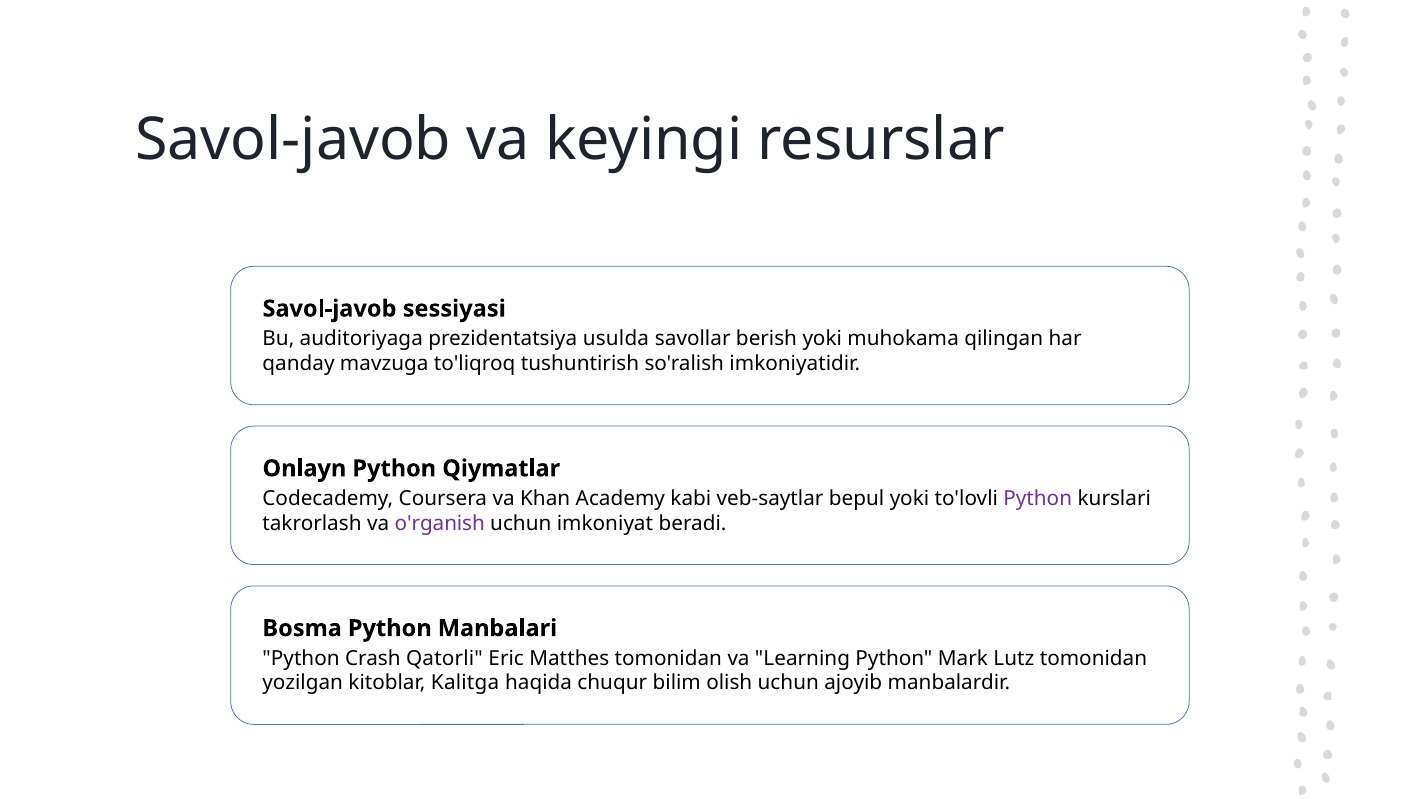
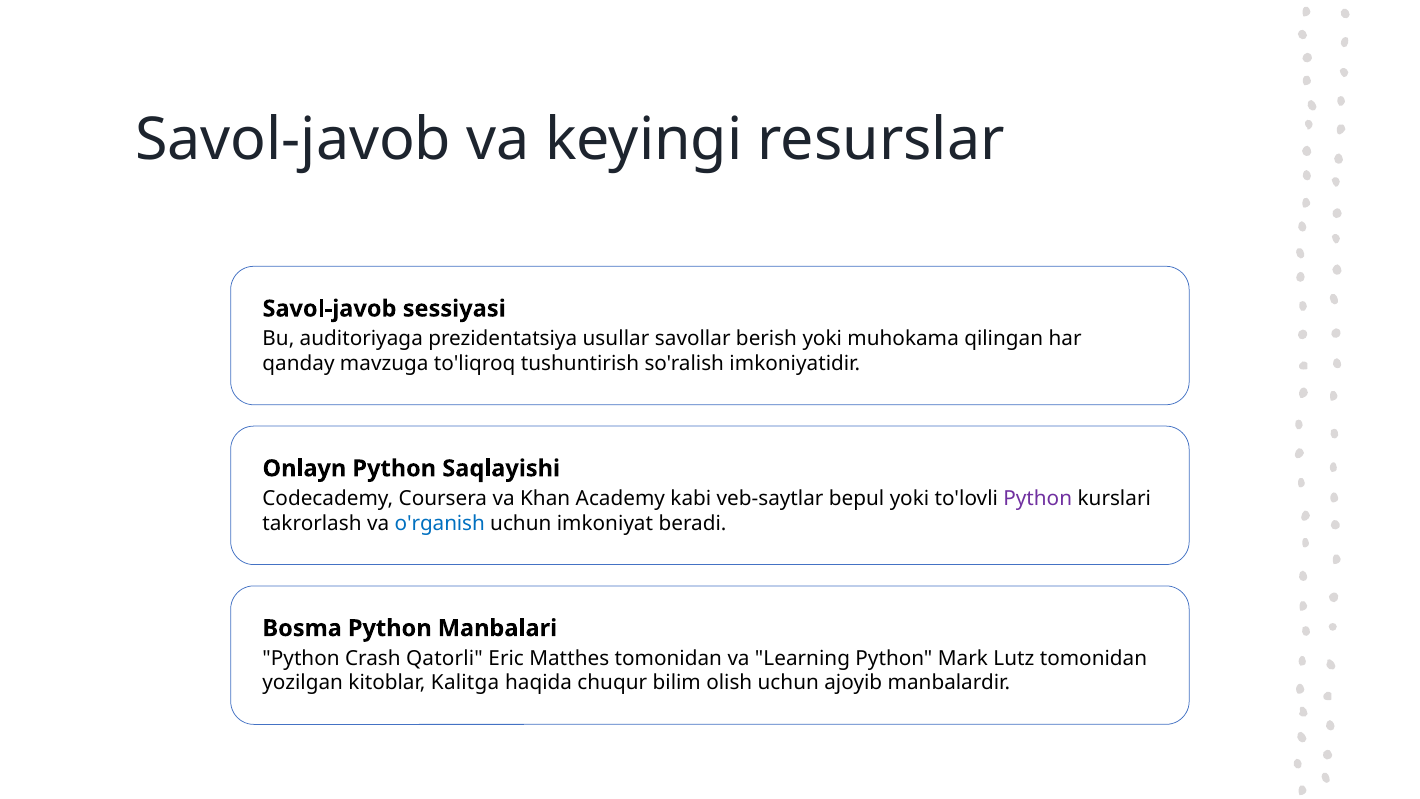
usulda: usulda -> usullar (616, 339)
Qiymatlar: Qiymatlar -> Saqlayishi (501, 468)
o'rganish colour: purple -> blue (440, 523)
